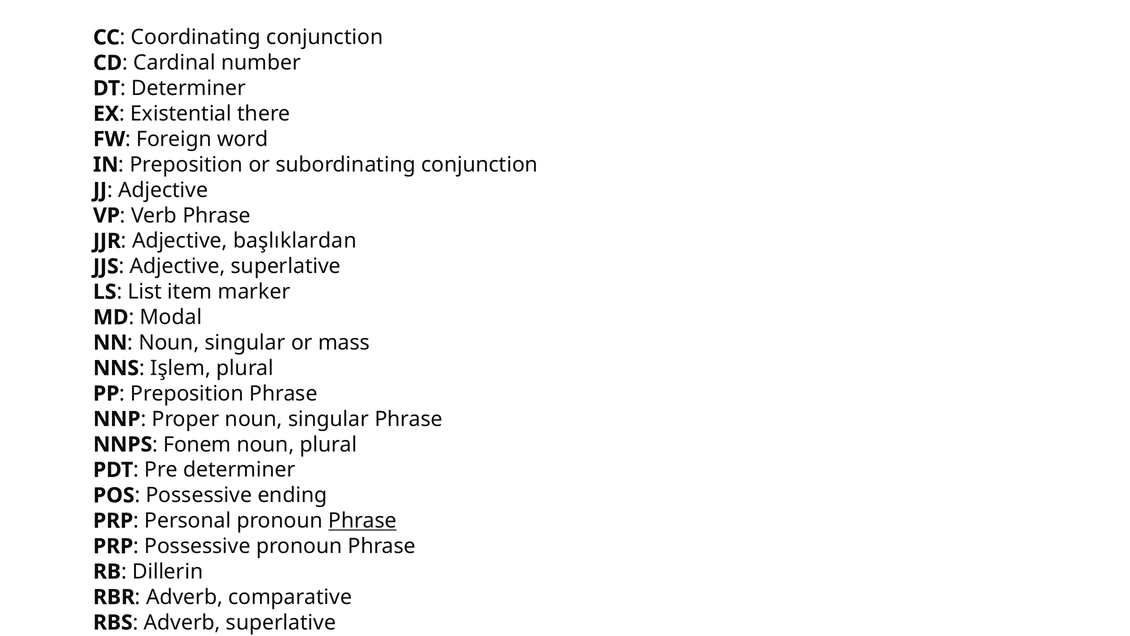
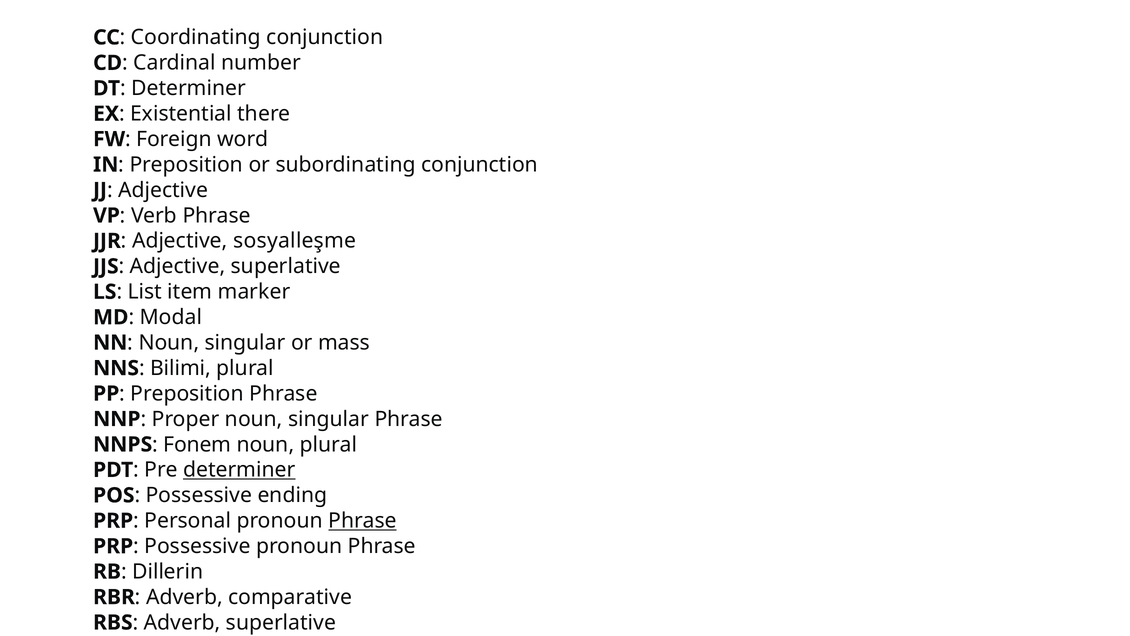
başlıklardan: başlıklardan -> sosyalleşme (295, 241)
Işlem: Işlem -> Bilimi (181, 368)
determiner underline: none -> present (239, 470)
